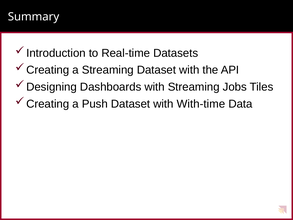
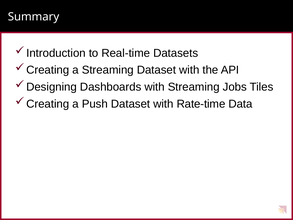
With-time: With-time -> Rate-time (201, 104)
